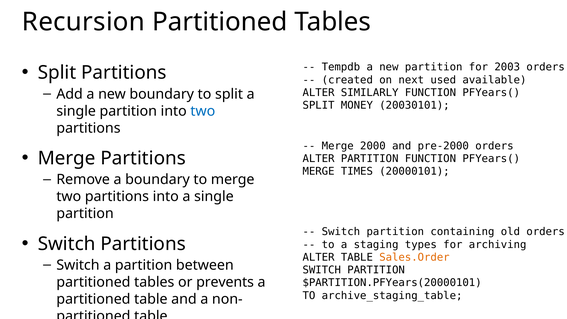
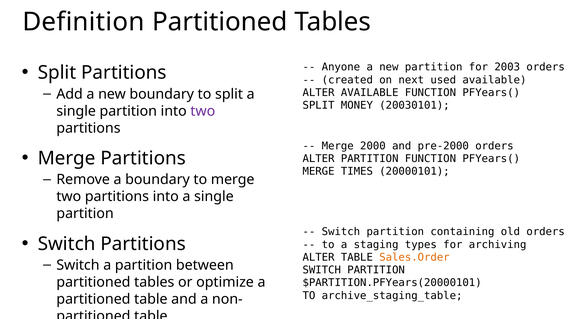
Recursion: Recursion -> Definition (83, 22)
Tempdb: Tempdb -> Anyone (341, 67)
ALTER SIMILARLY: SIMILARLY -> AVAILABLE (370, 93)
two colour: blue -> purple (203, 111)
prevents: prevents -> optimize (225, 282)
